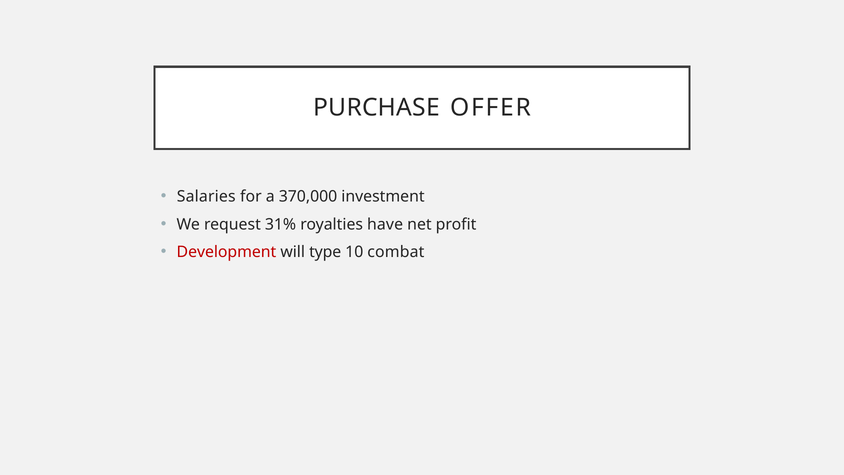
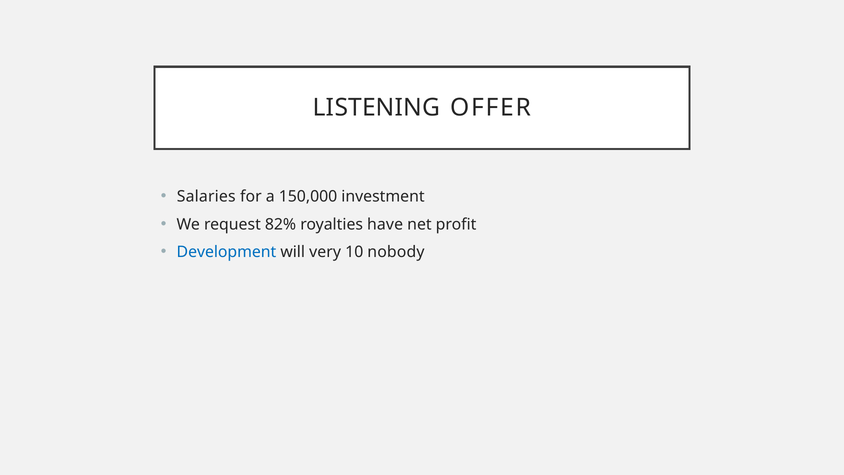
PURCHASE: PURCHASE -> LISTENING (377, 108)
370,000: 370,000 -> 150,000 (308, 196)
31%: 31% -> 82% (281, 224)
Development colour: red -> blue (226, 252)
type: type -> very (325, 252)
combat: combat -> nobody (396, 252)
